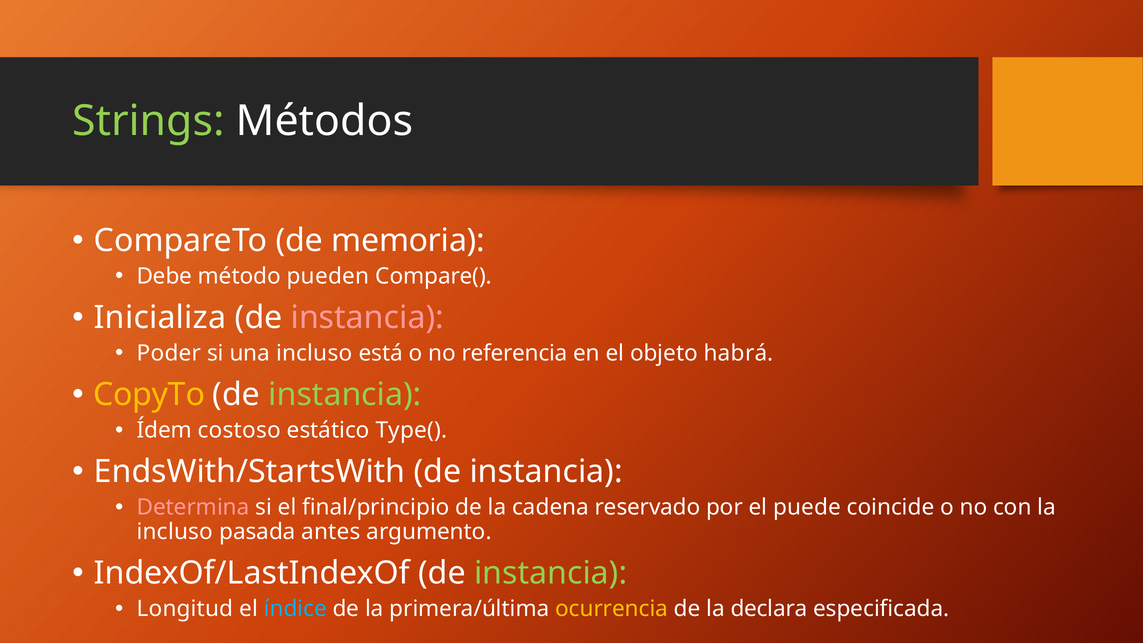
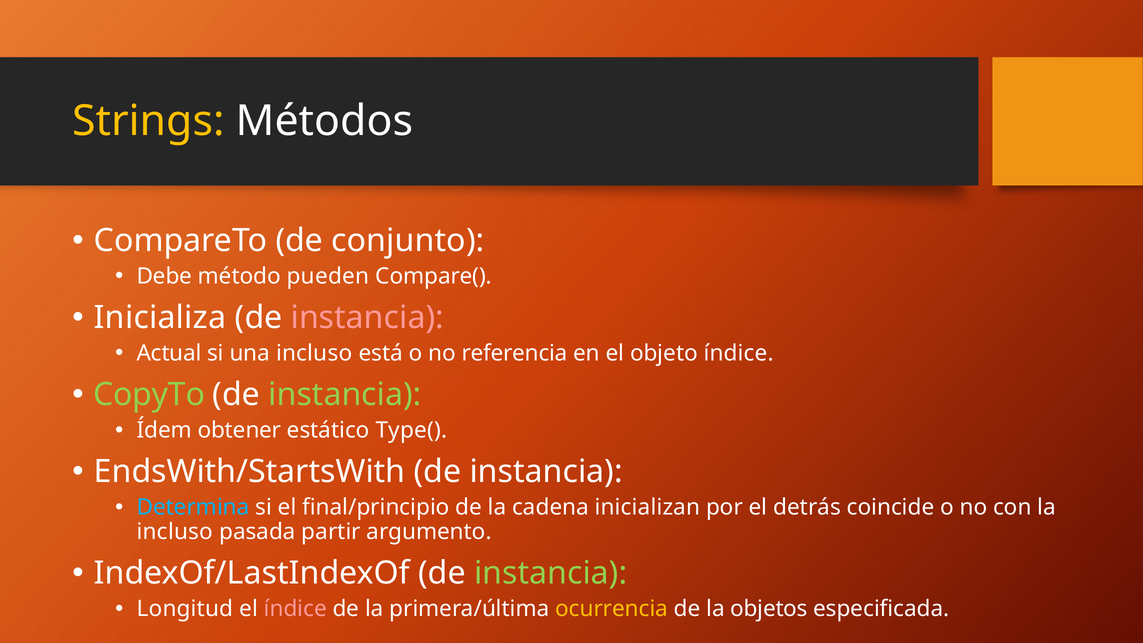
Strings colour: light green -> yellow (149, 121)
memoria: memoria -> conjunto (408, 241)
Poder: Poder -> Actual (169, 353)
objeto habrá: habrá -> índice (739, 353)
CopyTo colour: yellow -> light green (149, 395)
costoso: costoso -> obtener (239, 430)
Determina colour: pink -> light blue (193, 507)
reservado: reservado -> inicializan (647, 507)
puede: puede -> detrás (807, 507)
antes: antes -> partir (331, 532)
índice colour: light blue -> pink (295, 609)
declara: declara -> objetos (769, 609)
